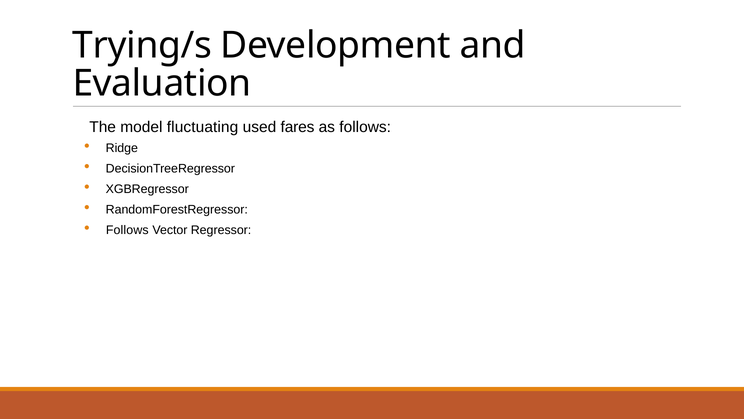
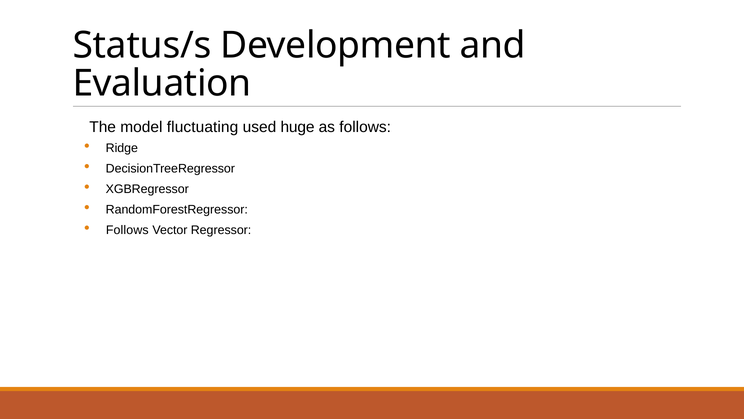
Trying/s: Trying/s -> Status/s (142, 45)
fares: fares -> huge (298, 127)
